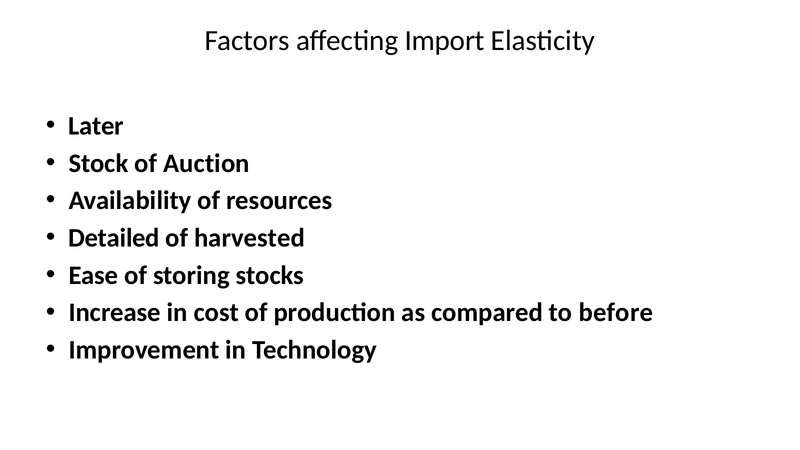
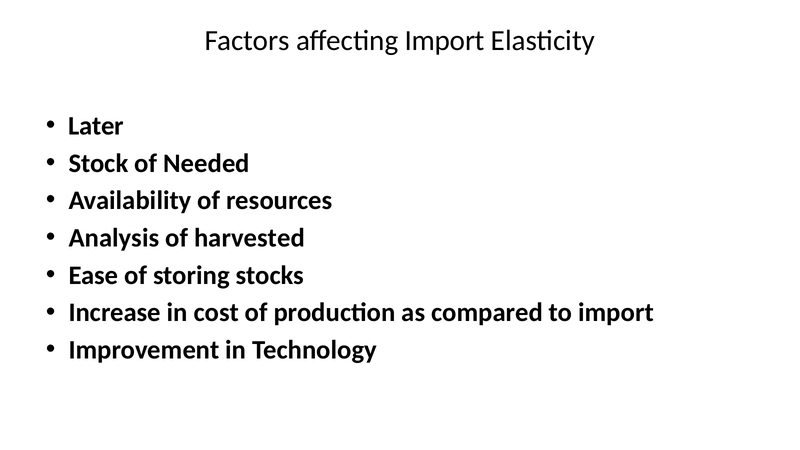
Auction: Auction -> Needed (206, 163)
Detailed: Detailed -> Analysis (114, 238)
to before: before -> import (616, 313)
